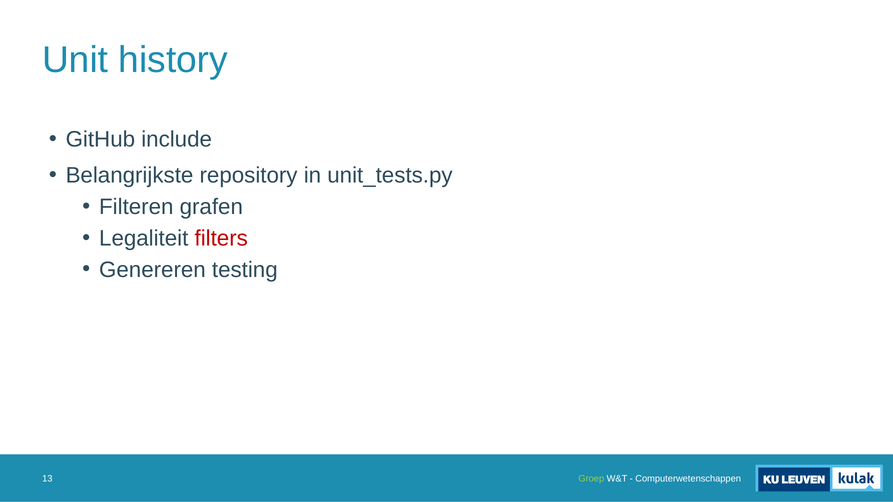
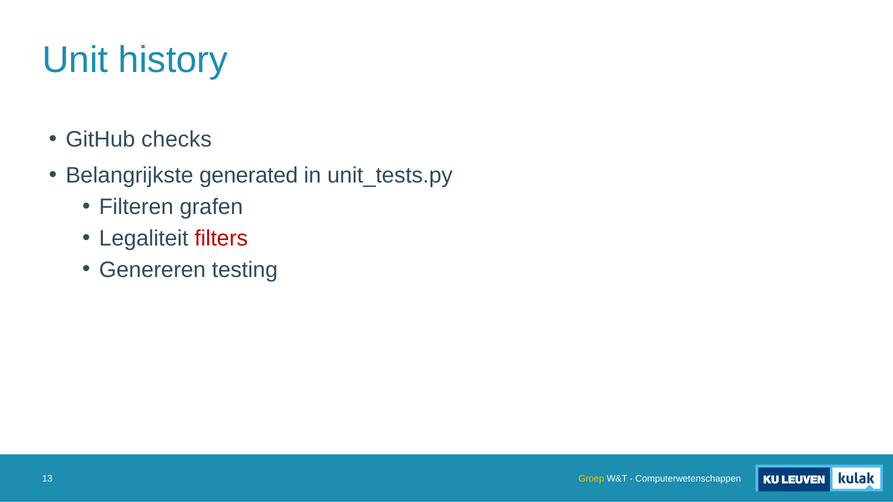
include: include -> checks (177, 140)
repository: repository -> generated (249, 176)
Groep colour: light green -> yellow (591, 479)
